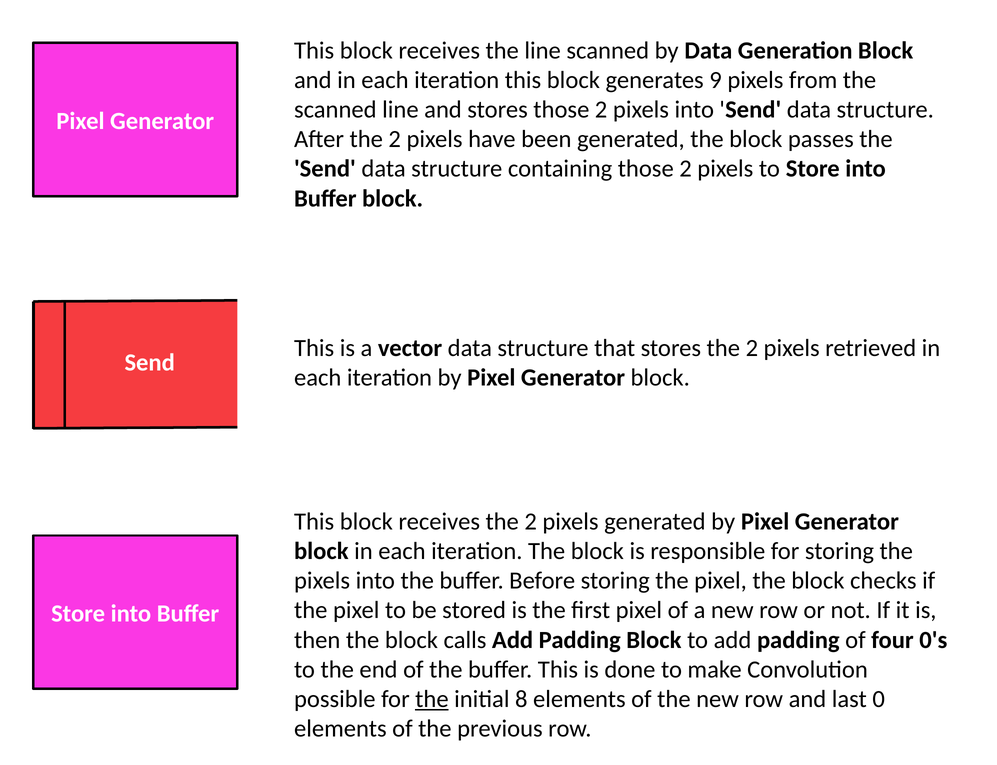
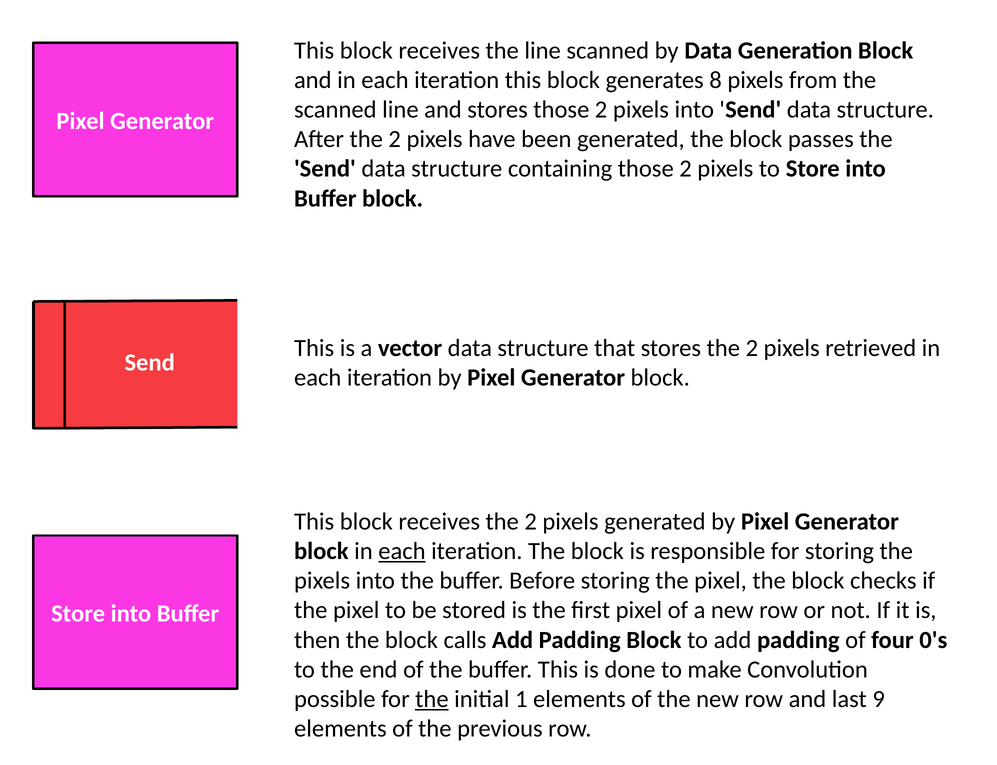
9: 9 -> 8 (716, 80)
each underline: none -> present (402, 551)
8: 8 -> 1 (521, 698)
0: 0 -> 9 (879, 698)
